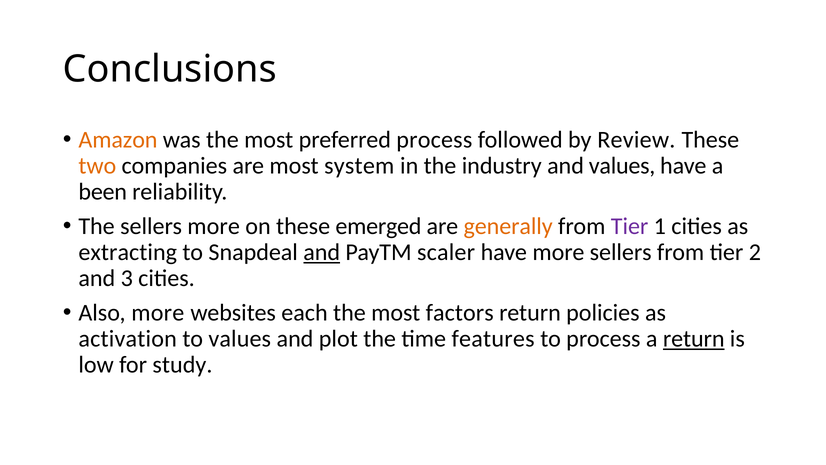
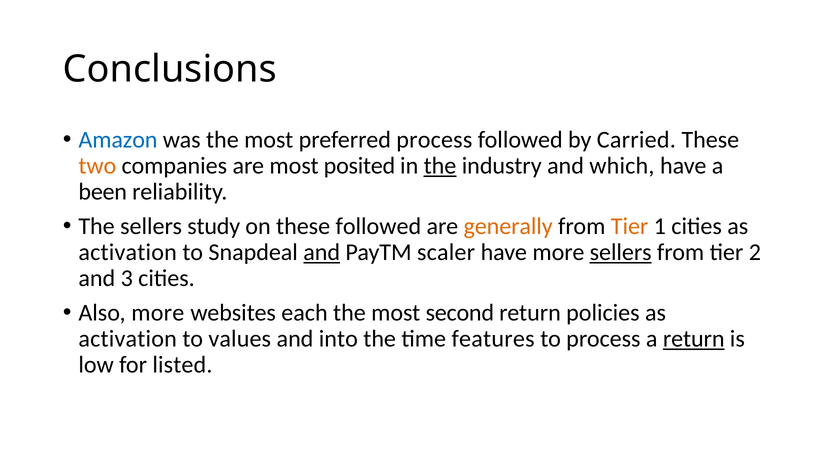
Amazon colour: orange -> blue (118, 140)
Review: Review -> Carried (636, 140)
system: system -> posited (359, 166)
the underline: none -> present (440, 166)
and values: values -> which (622, 166)
sellers more: more -> study (214, 226)
these emerged: emerged -> followed (378, 226)
Tier colour: purple -> orange (630, 226)
extracting: extracting -> activation (128, 252)
sellers underline: none -> present (621, 252)
factors: factors -> second (460, 313)
plot: plot -> into (338, 339)
study: study -> listed (182, 365)
